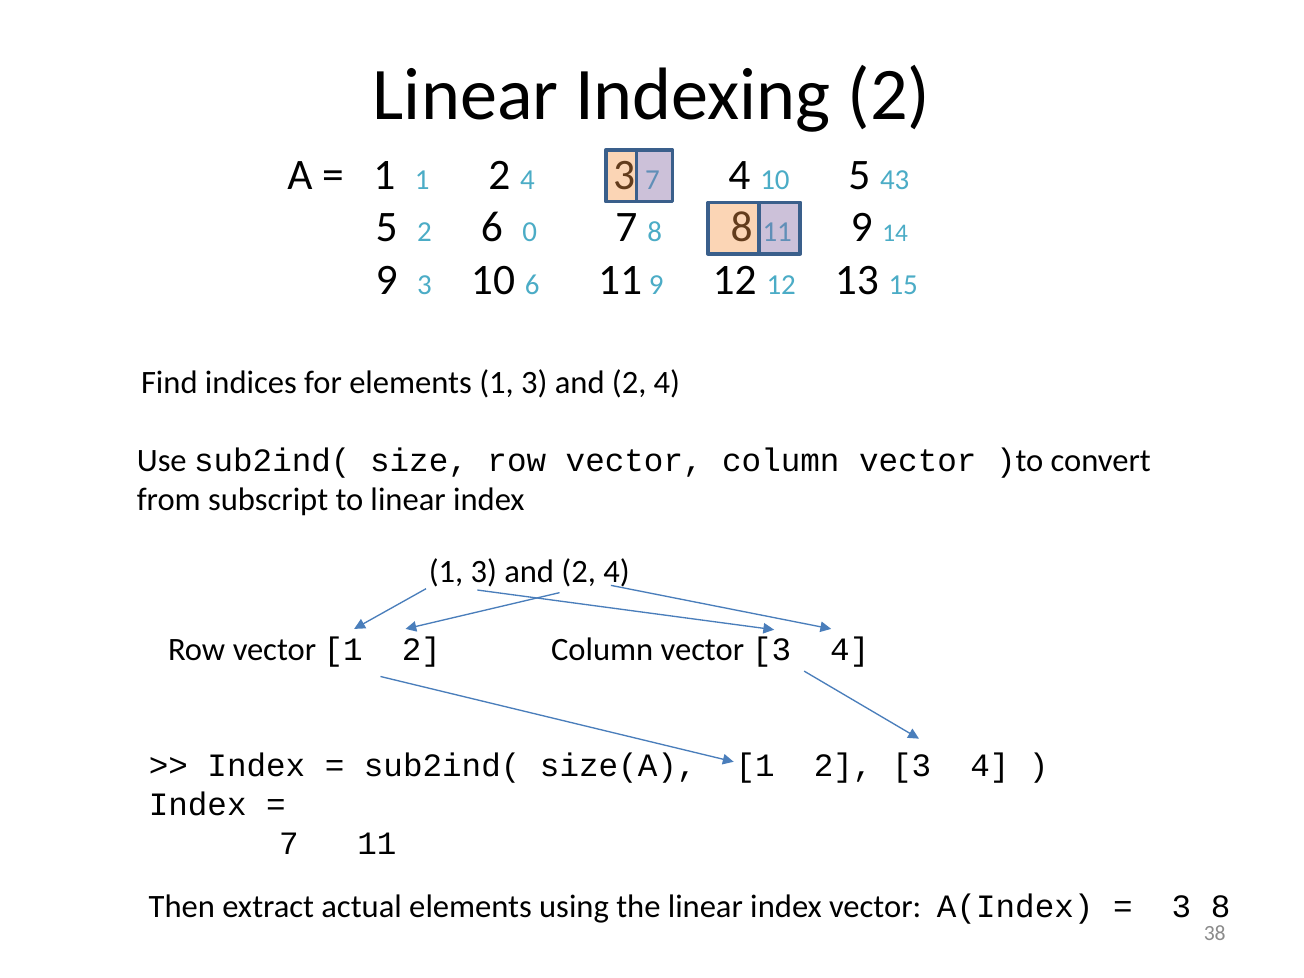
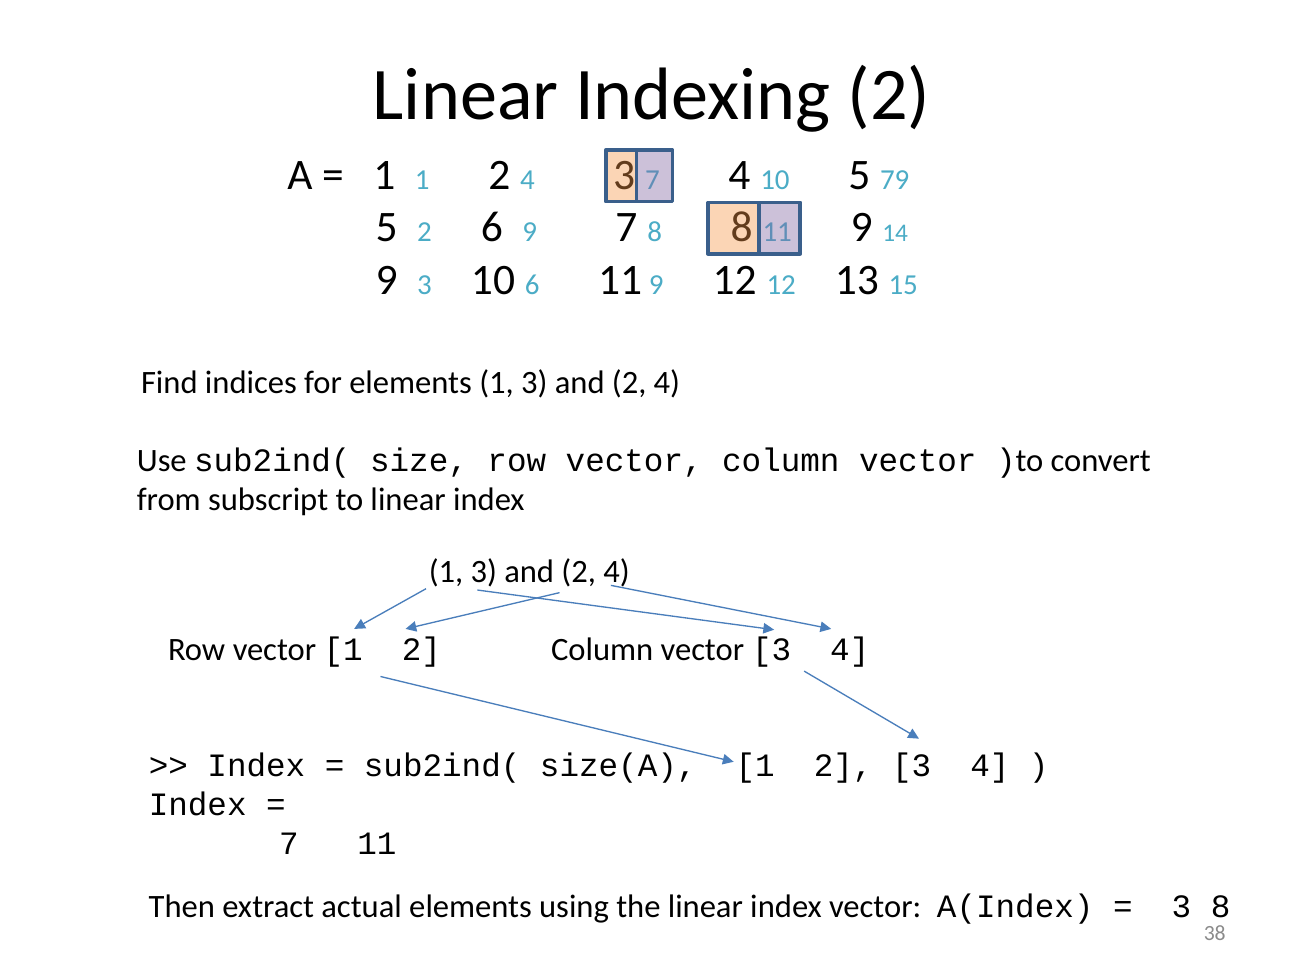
43: 43 -> 79 (895, 180)
6 0: 0 -> 9 (530, 232)
